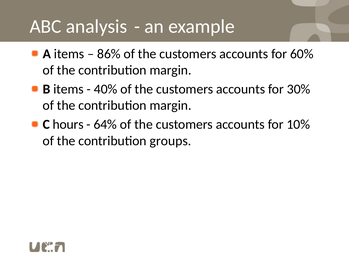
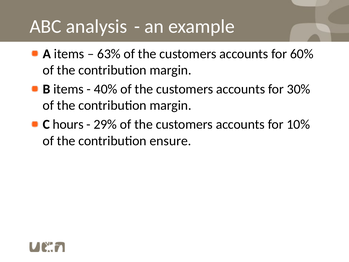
86%: 86% -> 63% (109, 54)
64%: 64% -> 29% (105, 124)
groups: groups -> ensure (171, 141)
